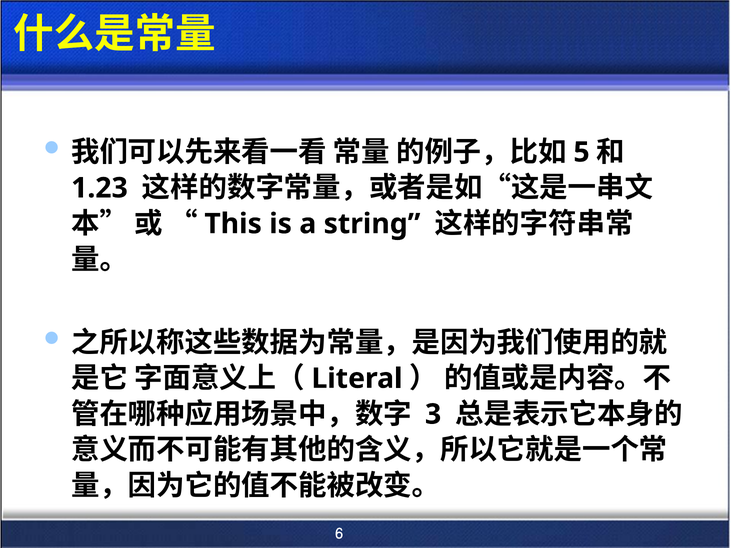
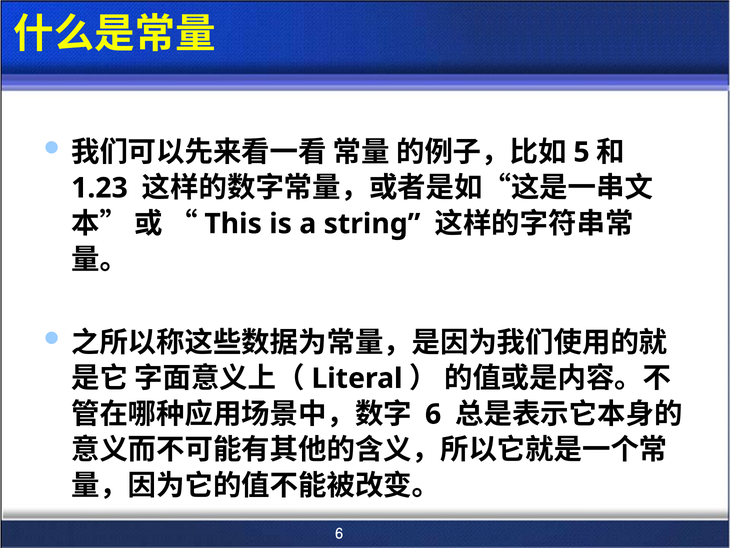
3: 3 -> 6 (433, 414)
